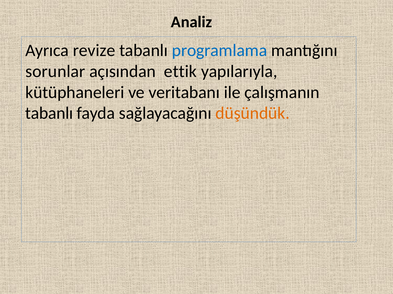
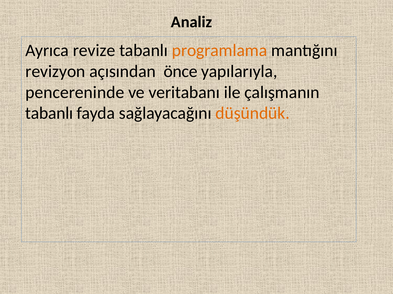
programlama colour: blue -> orange (220, 51)
sorunlar: sorunlar -> revizyon (55, 72)
ettik: ettik -> önce (181, 72)
kütüphaneleri: kütüphaneleri -> pencereninde (75, 92)
